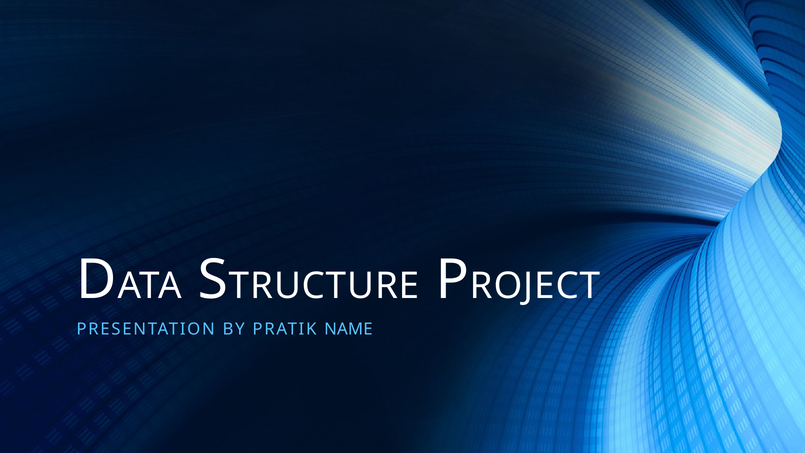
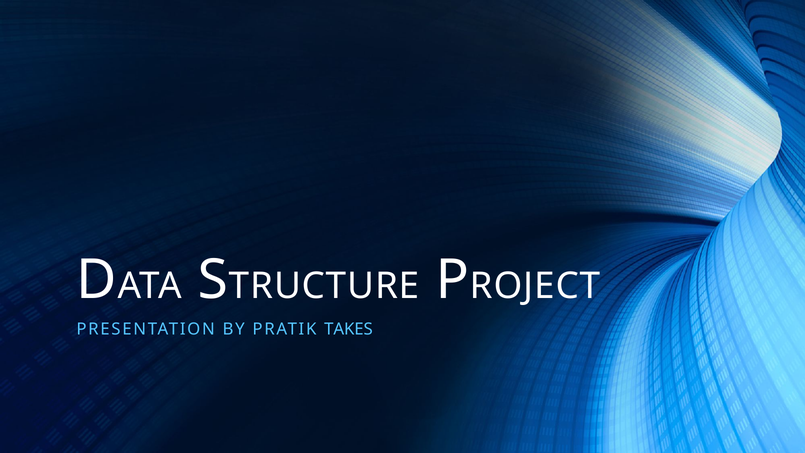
NAME: NAME -> TAKES (348, 329)
